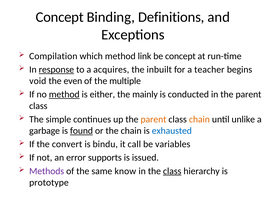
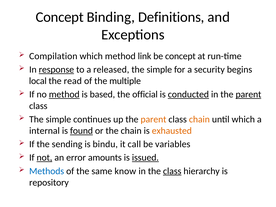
acquires: acquires -> released (111, 70)
inbuilt: inbuilt -> simple (159, 70)
teacher: teacher -> security (209, 70)
void: void -> local (38, 81)
even: even -> read (73, 81)
either: either -> based (102, 94)
mainly: mainly -> official (145, 94)
conducted underline: none -> present (188, 94)
parent underline: none -> present (248, 94)
until unlike: unlike -> which (243, 119)
garbage: garbage -> internal (44, 131)
exhausted colour: blue -> orange (172, 131)
convert: convert -> sending (67, 144)
not underline: none -> present (44, 158)
supports: supports -> amounts (105, 158)
issued underline: none -> present (145, 158)
Methods colour: purple -> blue (47, 171)
prototype: prototype -> repository (49, 183)
